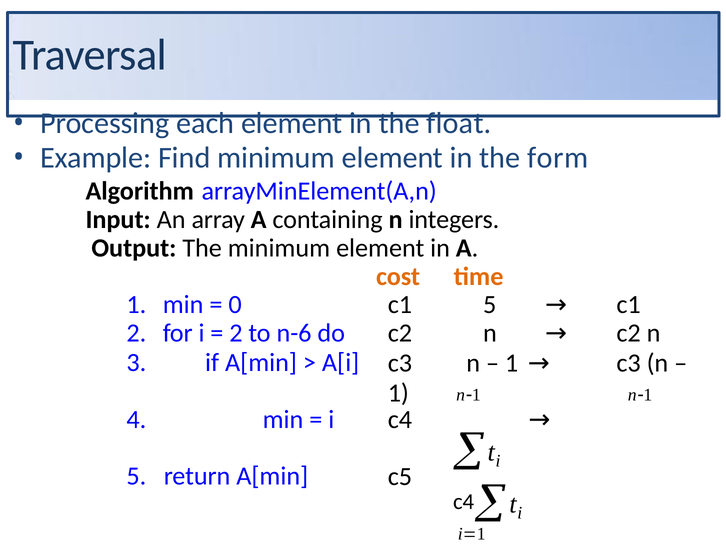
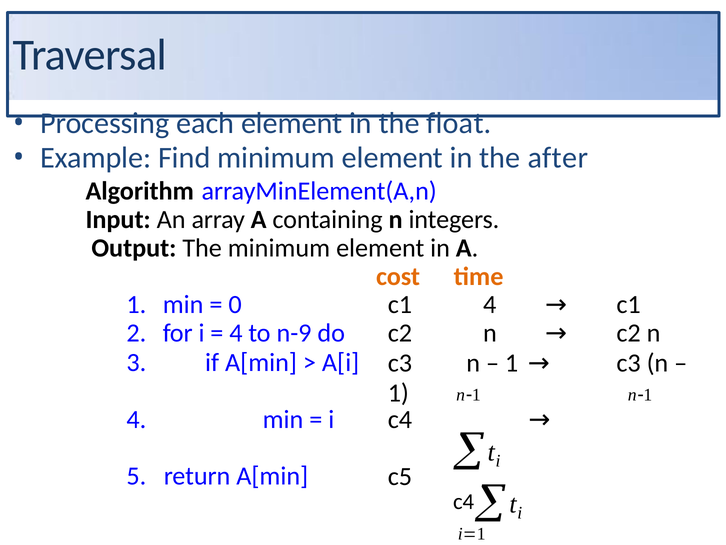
form: form -> after (558, 157)
c1 5: 5 -> 4 (490, 305)
2: 2 -> 4 (236, 333)
n-6: n-6 -> n-9 (294, 333)
